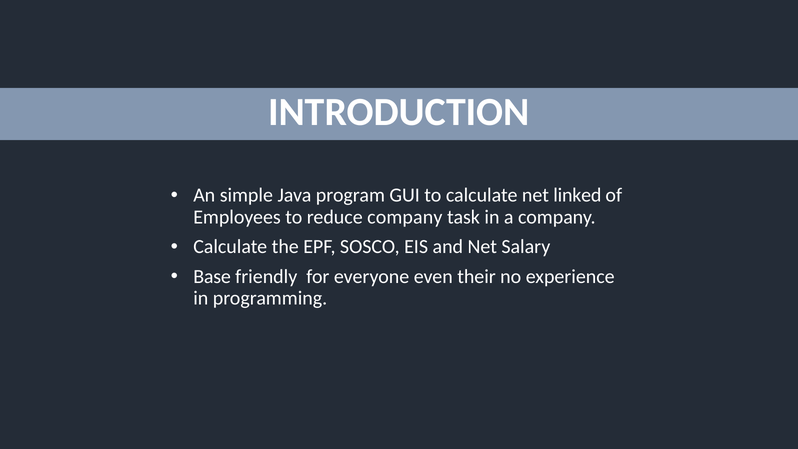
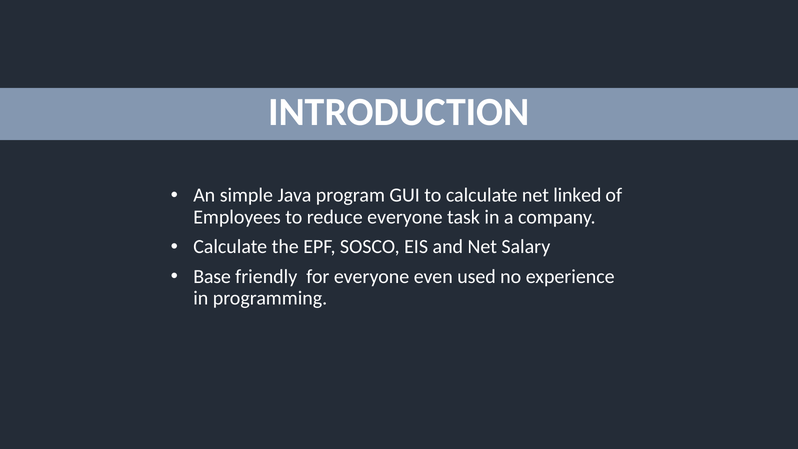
reduce company: company -> everyone (405, 217)
their: their -> used (477, 277)
